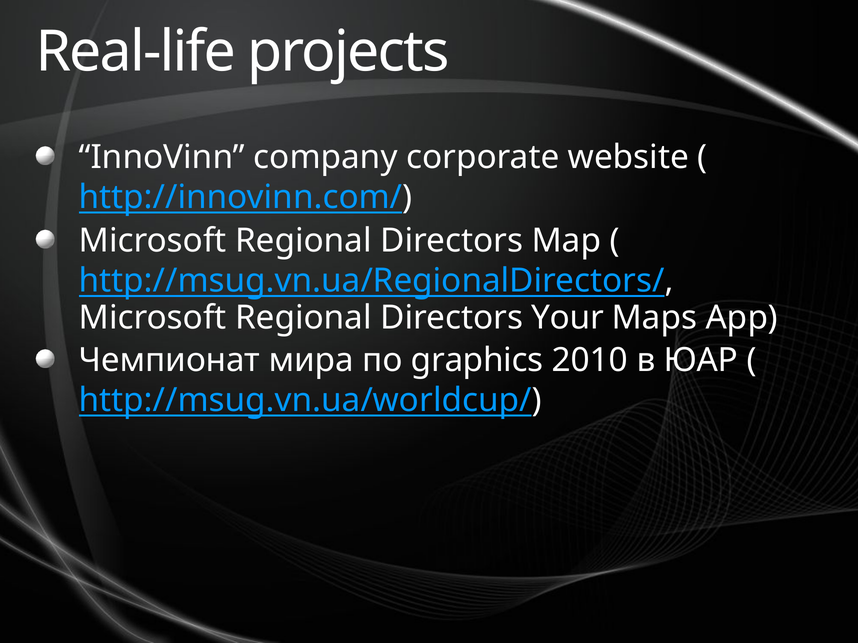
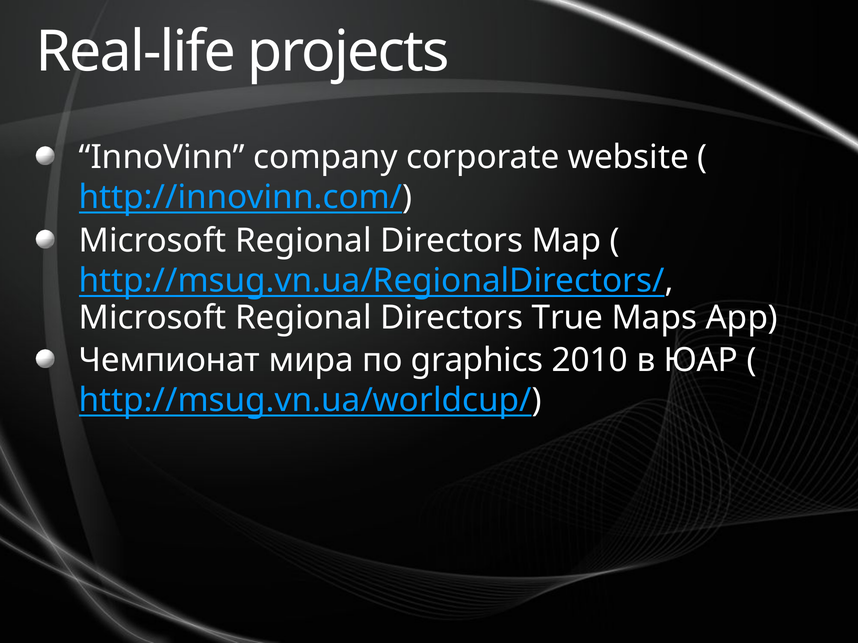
Your: Your -> True (567, 318)
